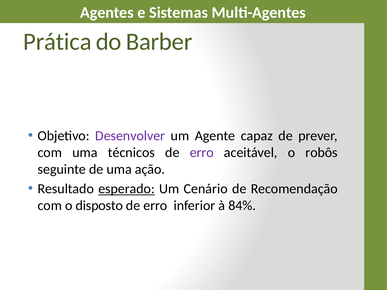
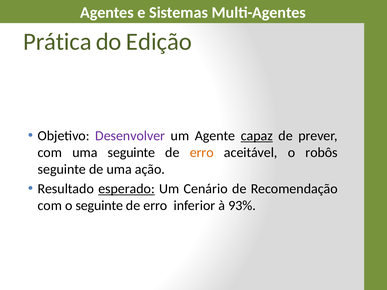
Barber: Barber -> Edição (159, 42)
capaz underline: none -> present (257, 136)
uma técnicos: técnicos -> seguinte (131, 153)
erro colour: purple -> orange (202, 153)
o disposto: disposto -> seguinte (99, 206)
84%: 84% -> 93% (242, 206)
